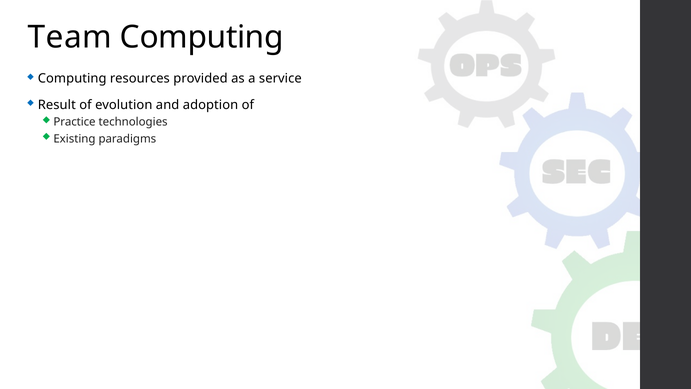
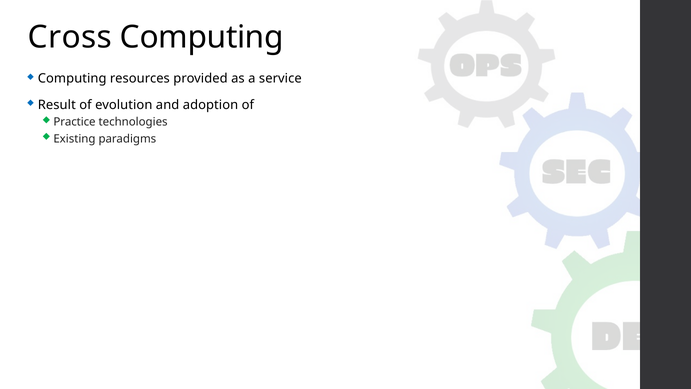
Team: Team -> Cross (70, 37)
